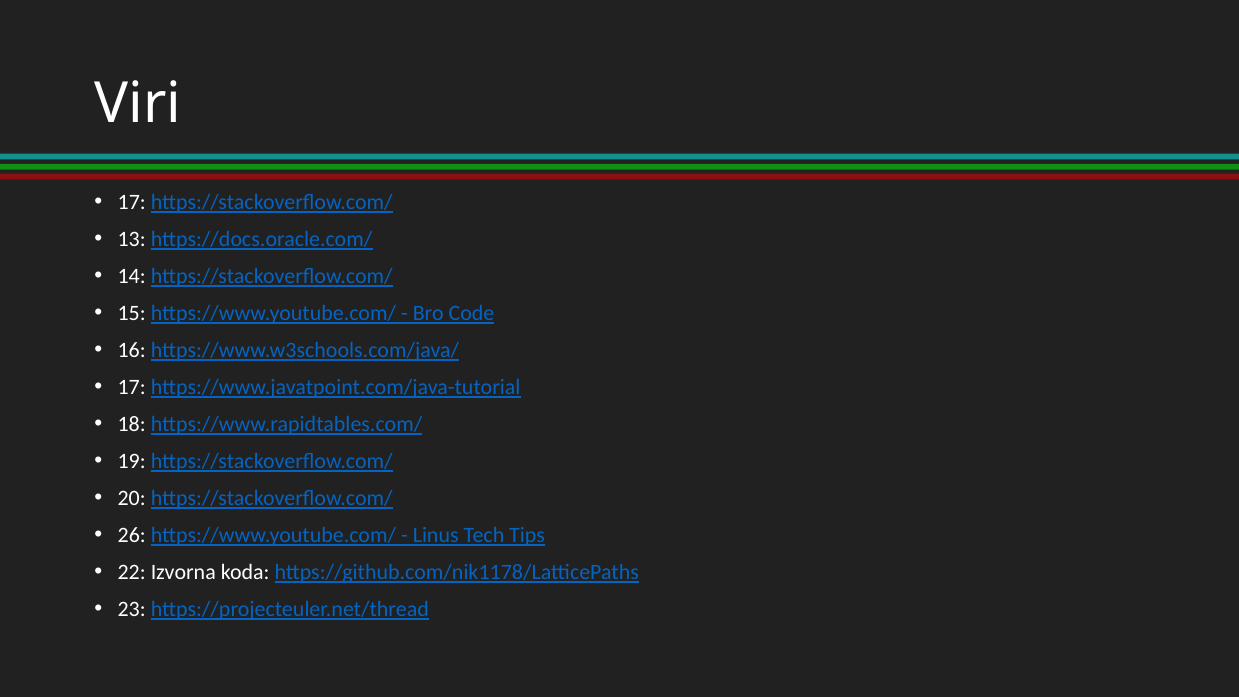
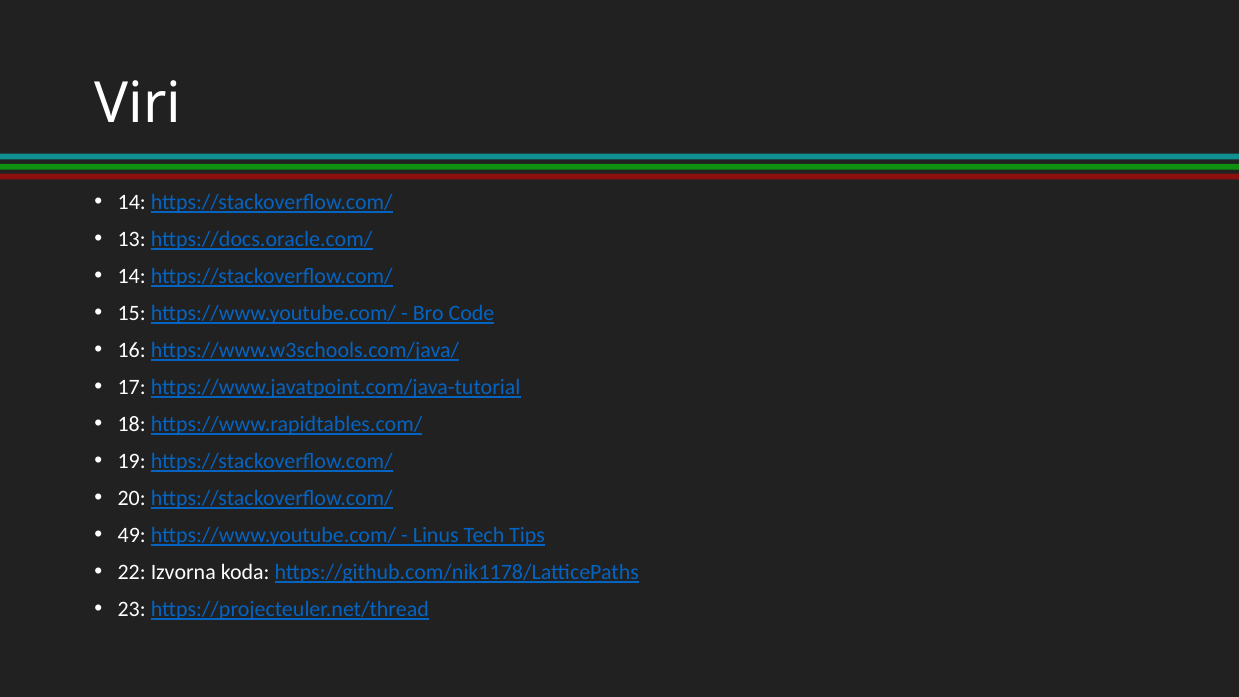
17: 17 -> 14 (132, 202)
26: 26 -> 49 (132, 535)
